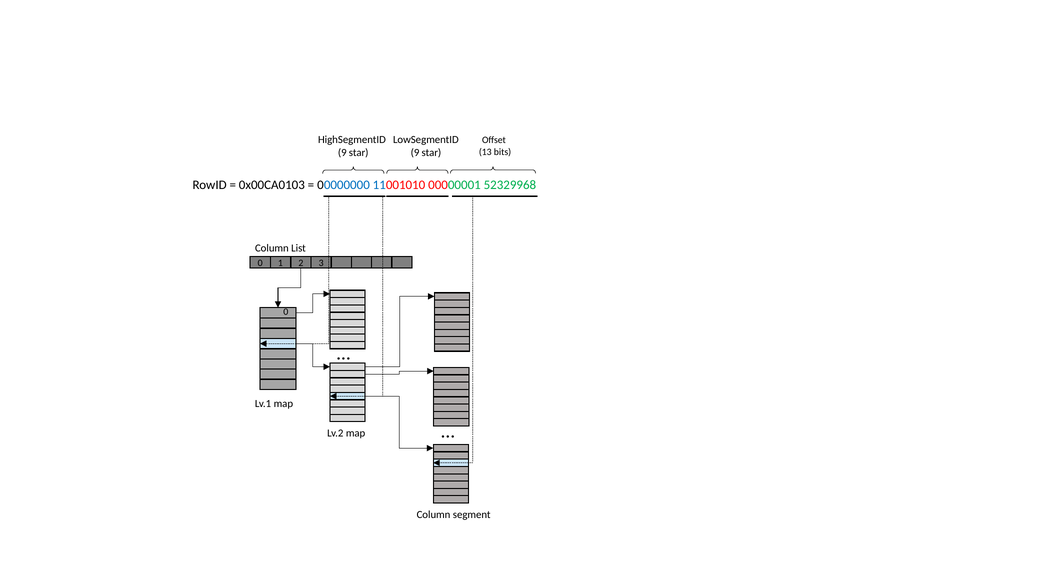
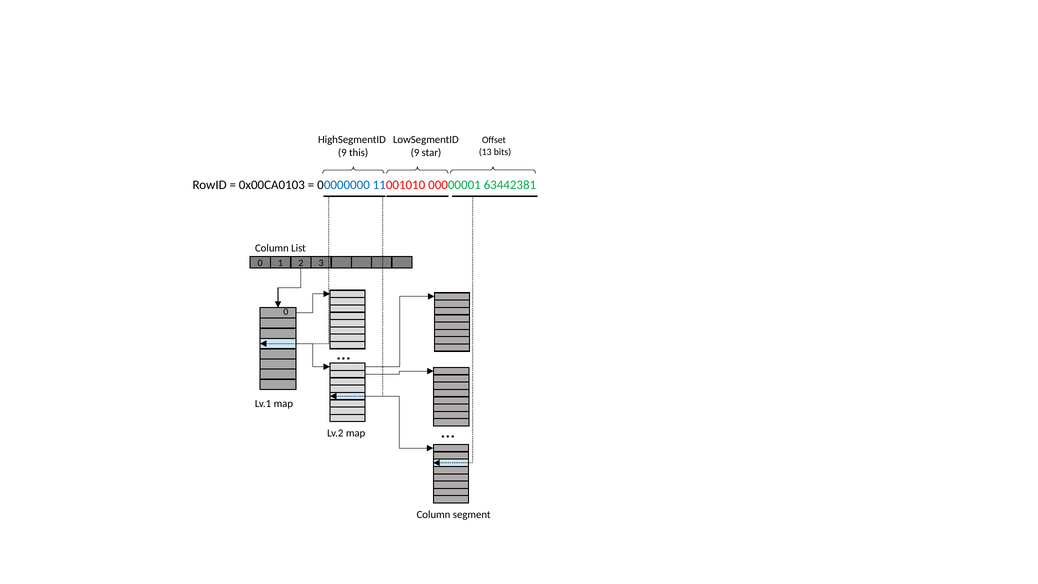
star: star -> this (359, 152)
52329968: 52329968 -> 63442381 (510, 185)
